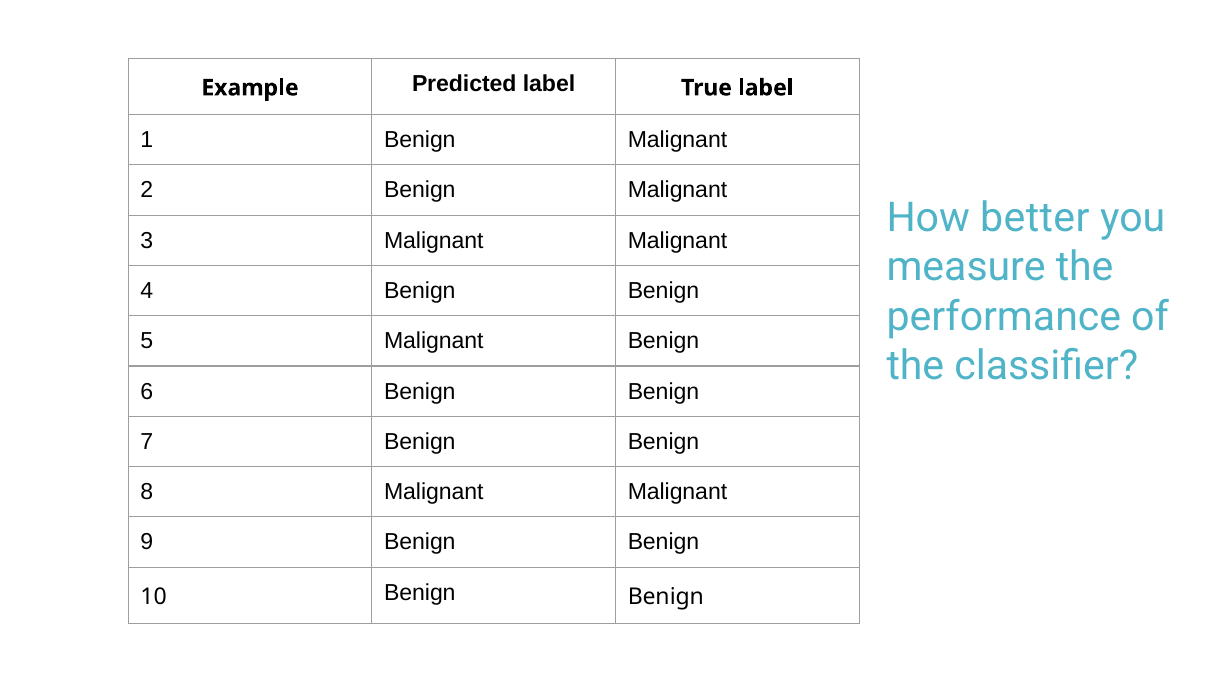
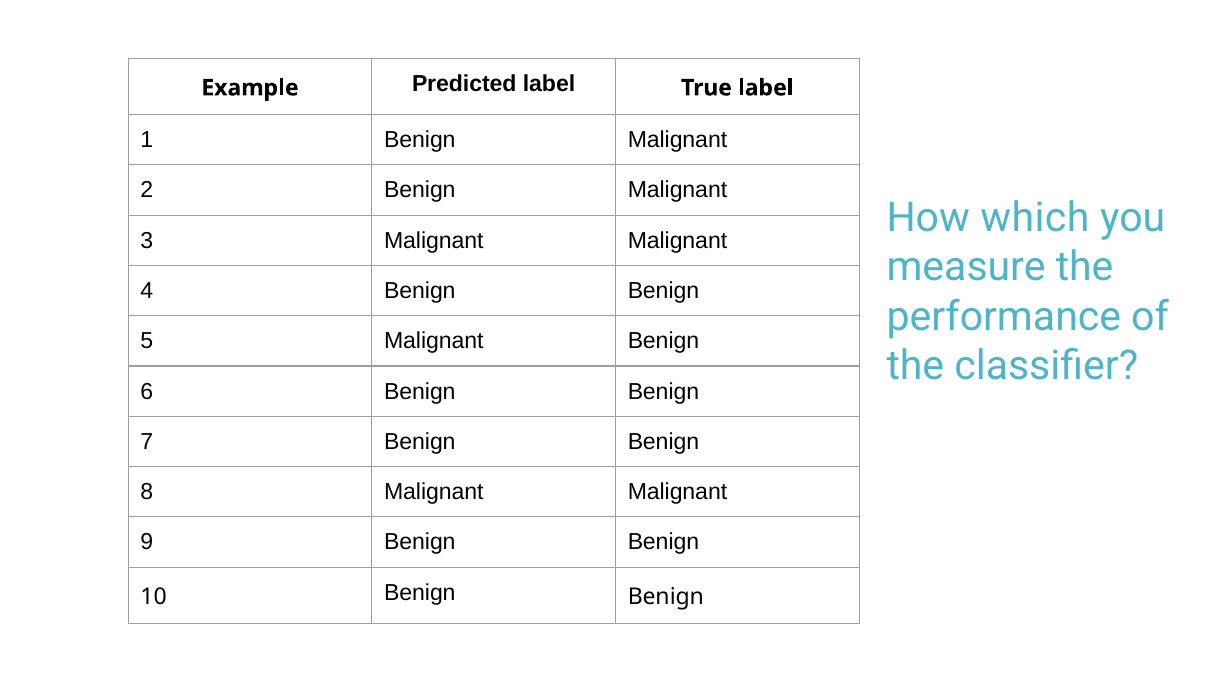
better: better -> which (1035, 218)
